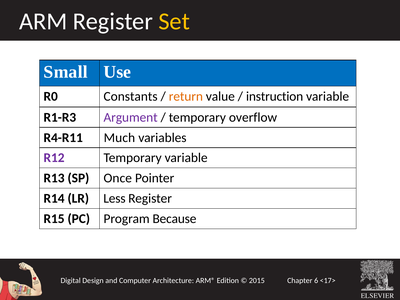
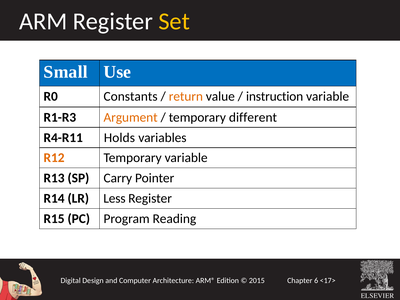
Argument colour: purple -> orange (131, 117)
overflow: overflow -> different (253, 117)
Much: Much -> Holds (119, 138)
R12 colour: purple -> orange (54, 158)
Once: Once -> Carry (118, 178)
Because: Because -> Reading (174, 219)
